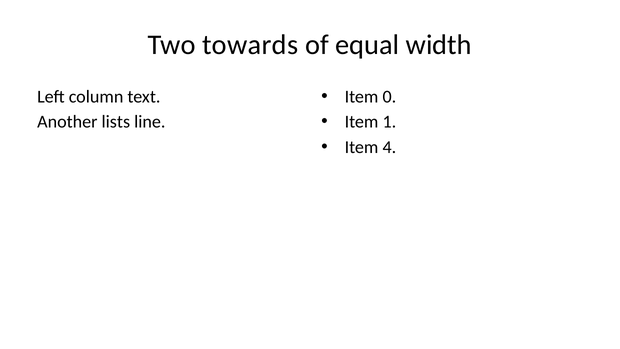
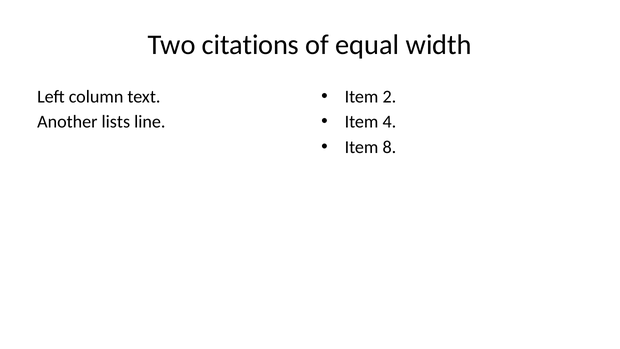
towards: towards -> citations (250, 45)
0: 0 -> 2 (389, 97)
1: 1 -> 4 (389, 122)
4: 4 -> 8 (389, 147)
